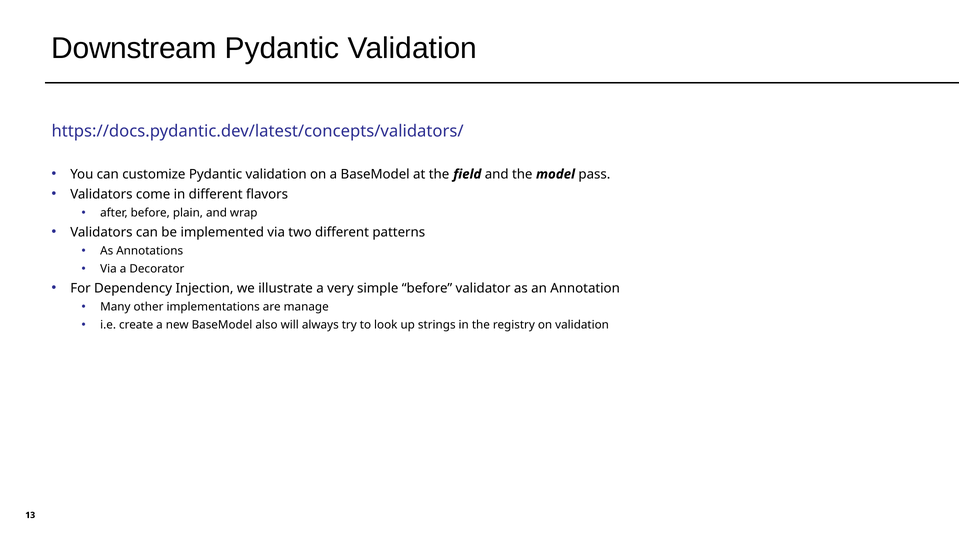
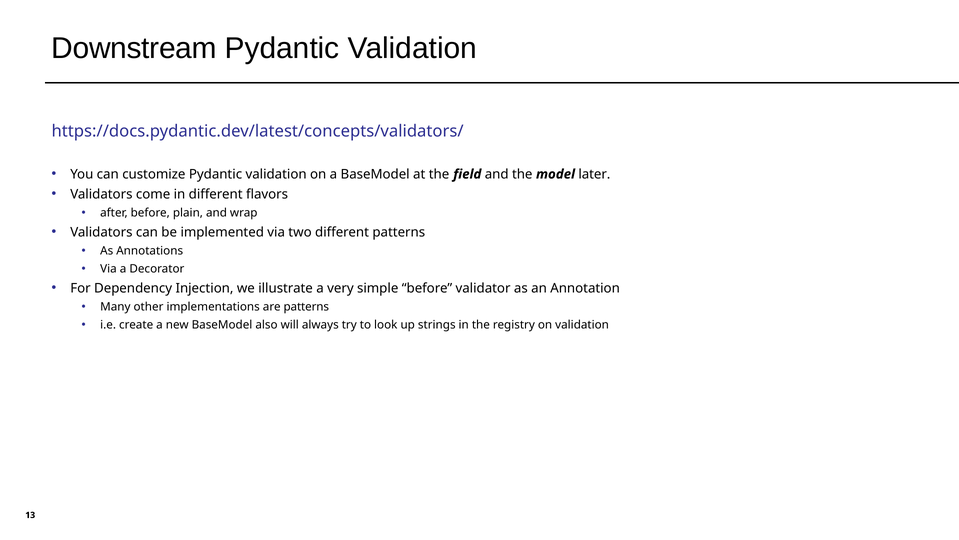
pass: pass -> later (594, 174)
are manage: manage -> patterns (306, 307)
